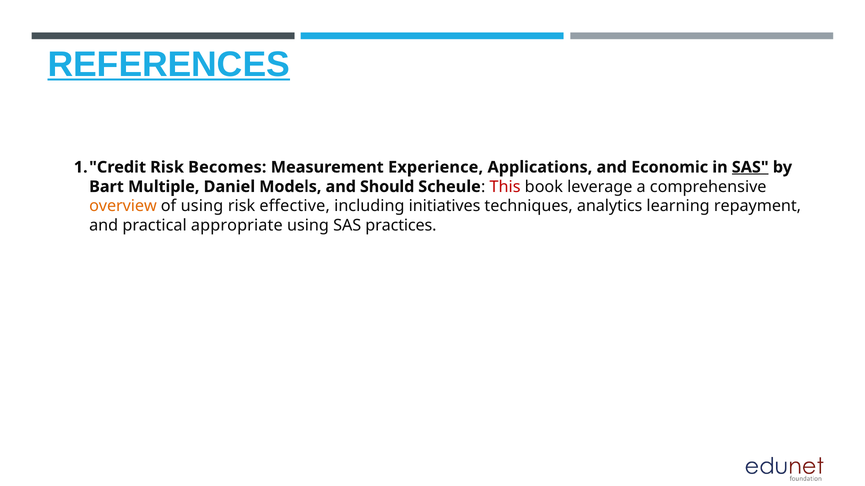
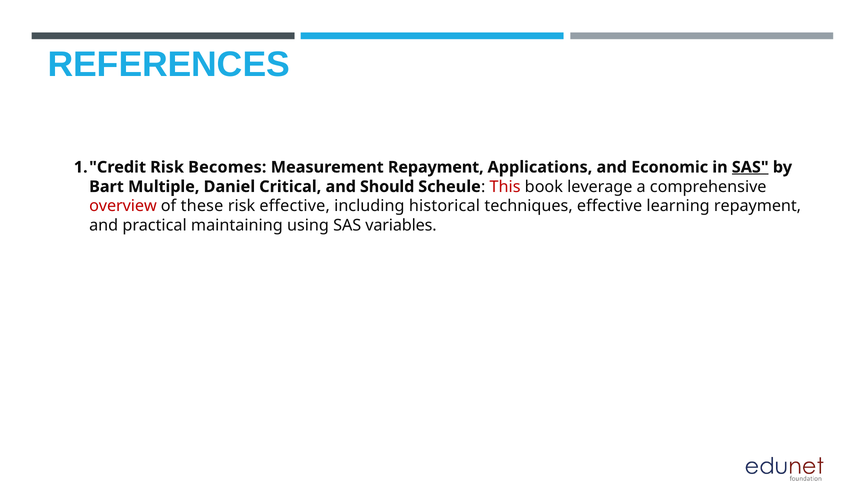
REFERENCES underline: present -> none (169, 64)
Measurement Experience: Experience -> Repayment (436, 167)
Models: Models -> Critical (290, 187)
overview colour: orange -> red (123, 206)
of using: using -> these (202, 206)
initiatives: initiatives -> historical (444, 206)
techniques analytics: analytics -> effective (610, 206)
appropriate: appropriate -> maintaining (237, 226)
practices: practices -> variables (401, 226)
